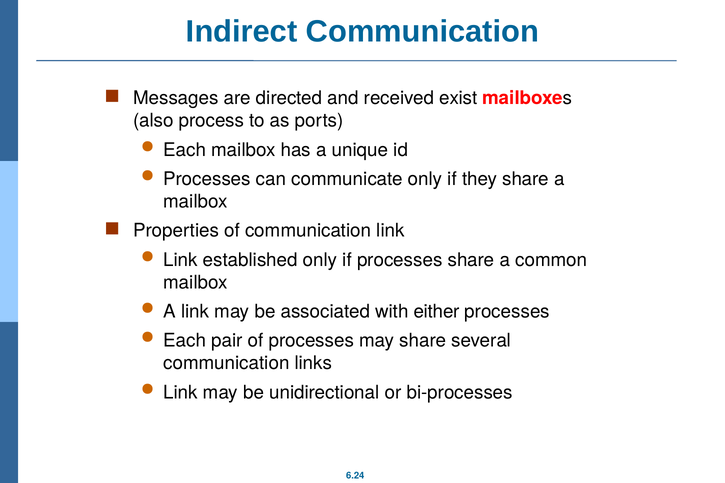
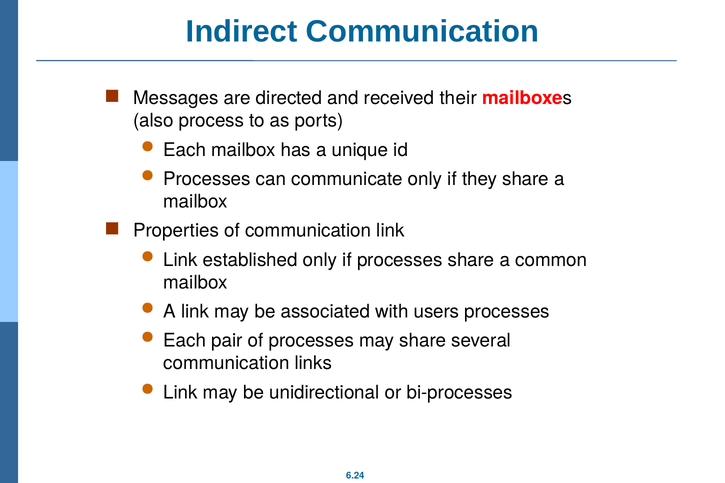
exist: exist -> their (458, 98)
either: either -> users (437, 312)
